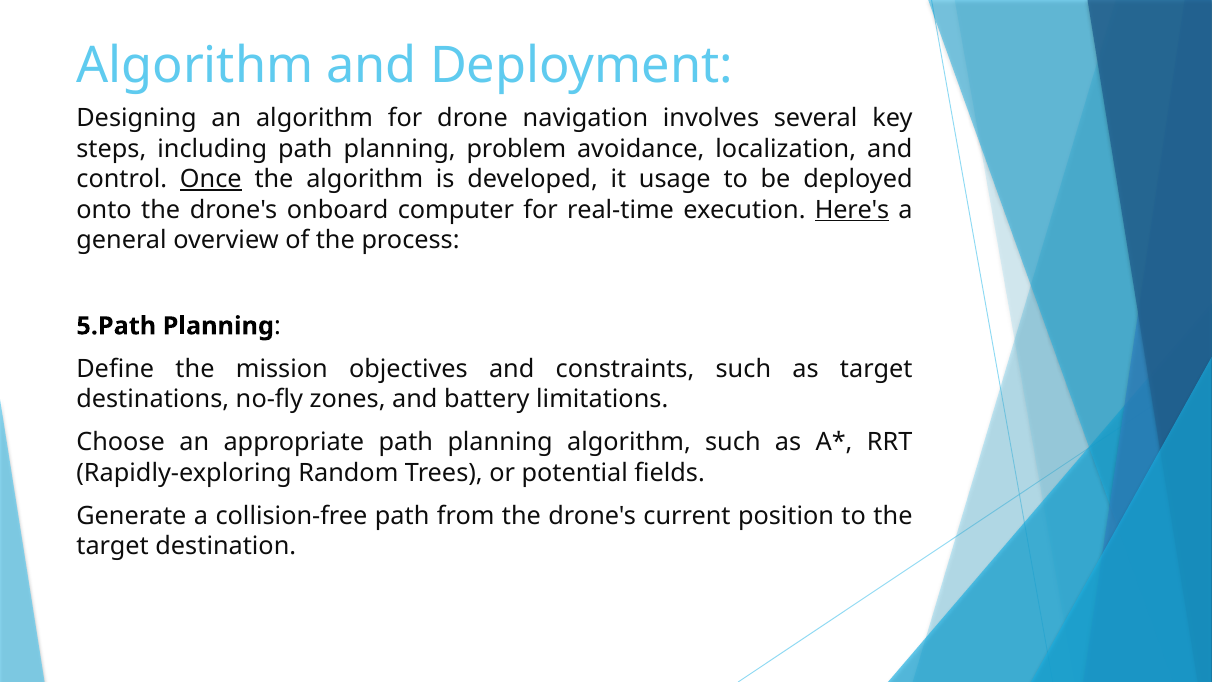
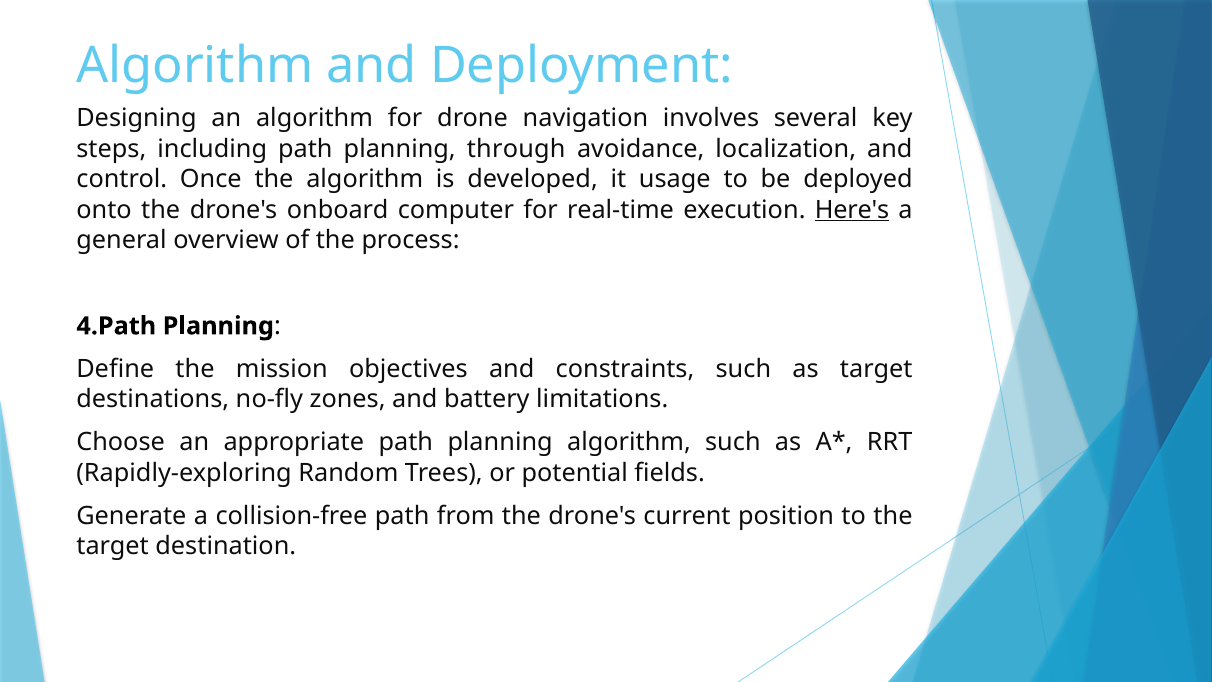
problem: problem -> through (516, 149)
Once underline: present -> none (211, 179)
5.Path: 5.Path -> 4.Path (116, 326)
